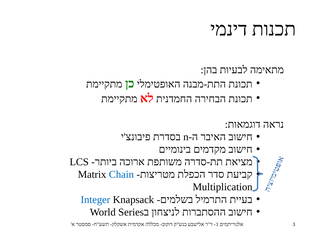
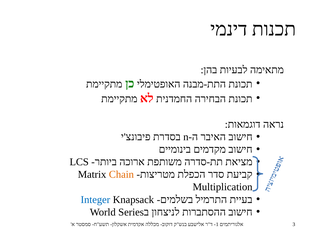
Chain colour: blue -> orange (121, 175)
